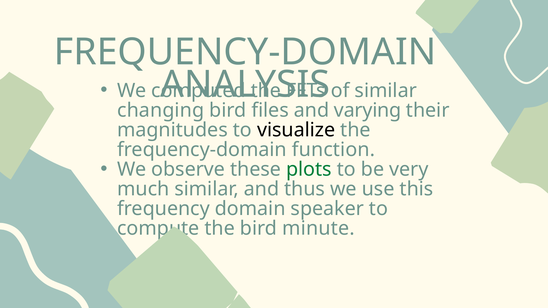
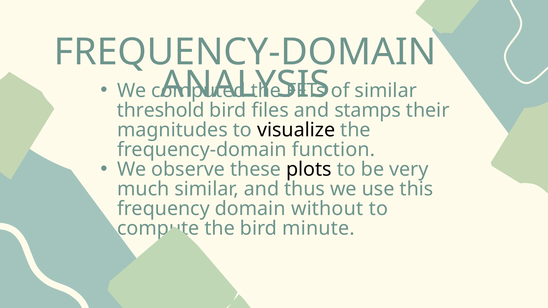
changing: changing -> threshold (161, 110)
varying: varying -> stamps (368, 110)
plots colour: green -> black (309, 169)
speaker: speaker -> without (327, 209)
